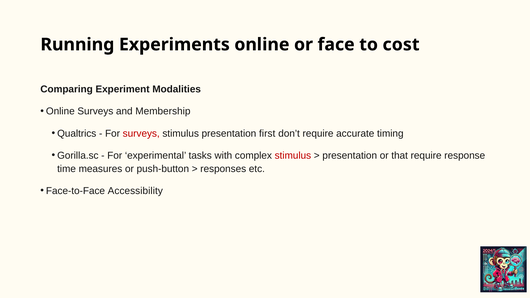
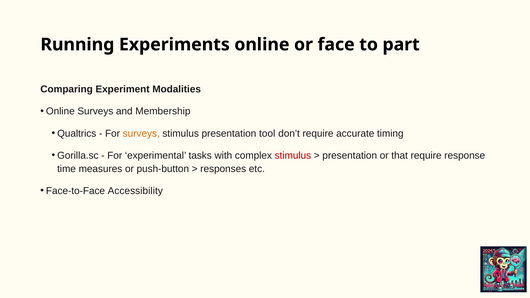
cost: cost -> part (401, 45)
surveys colour: red -> orange (141, 133)
first: first -> tool (267, 133)
